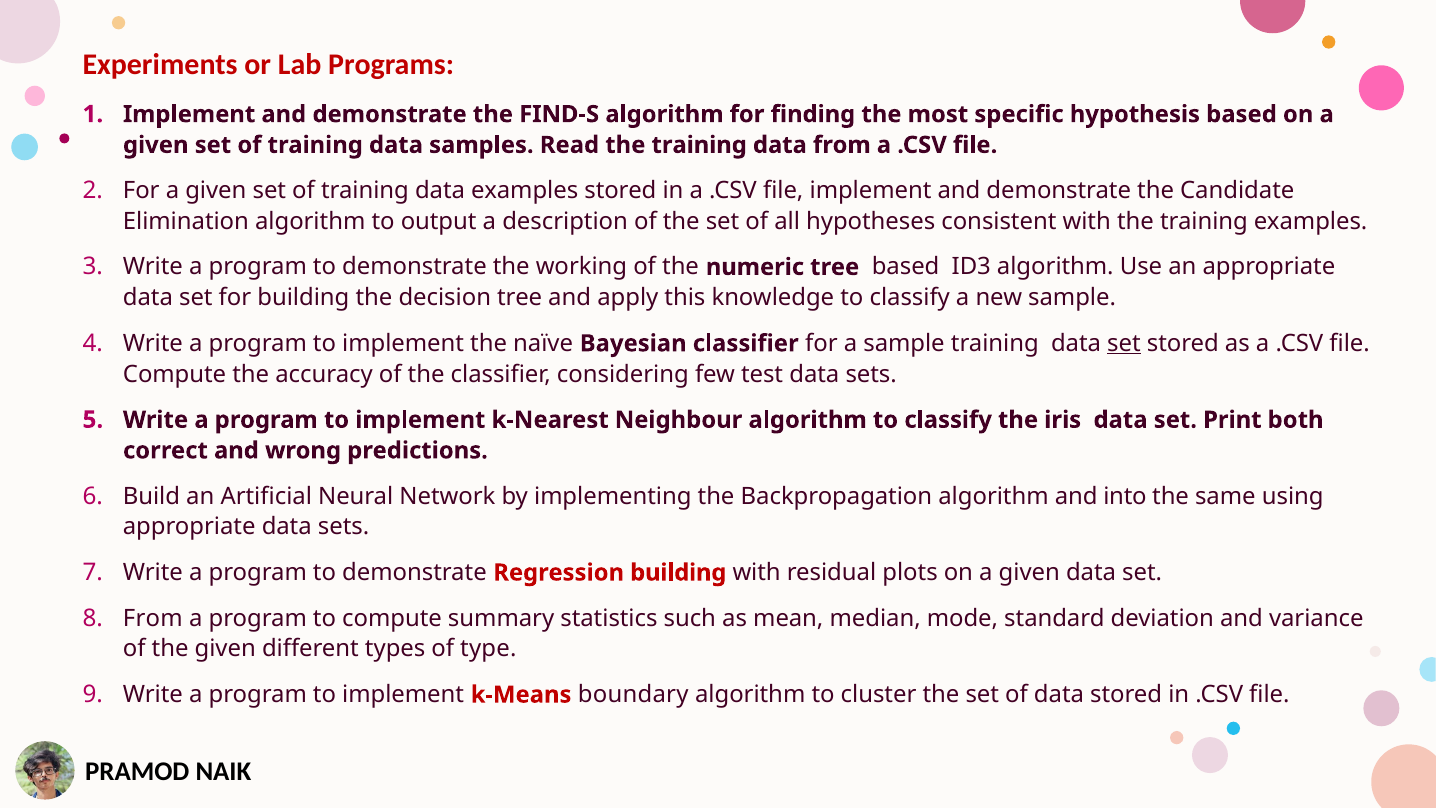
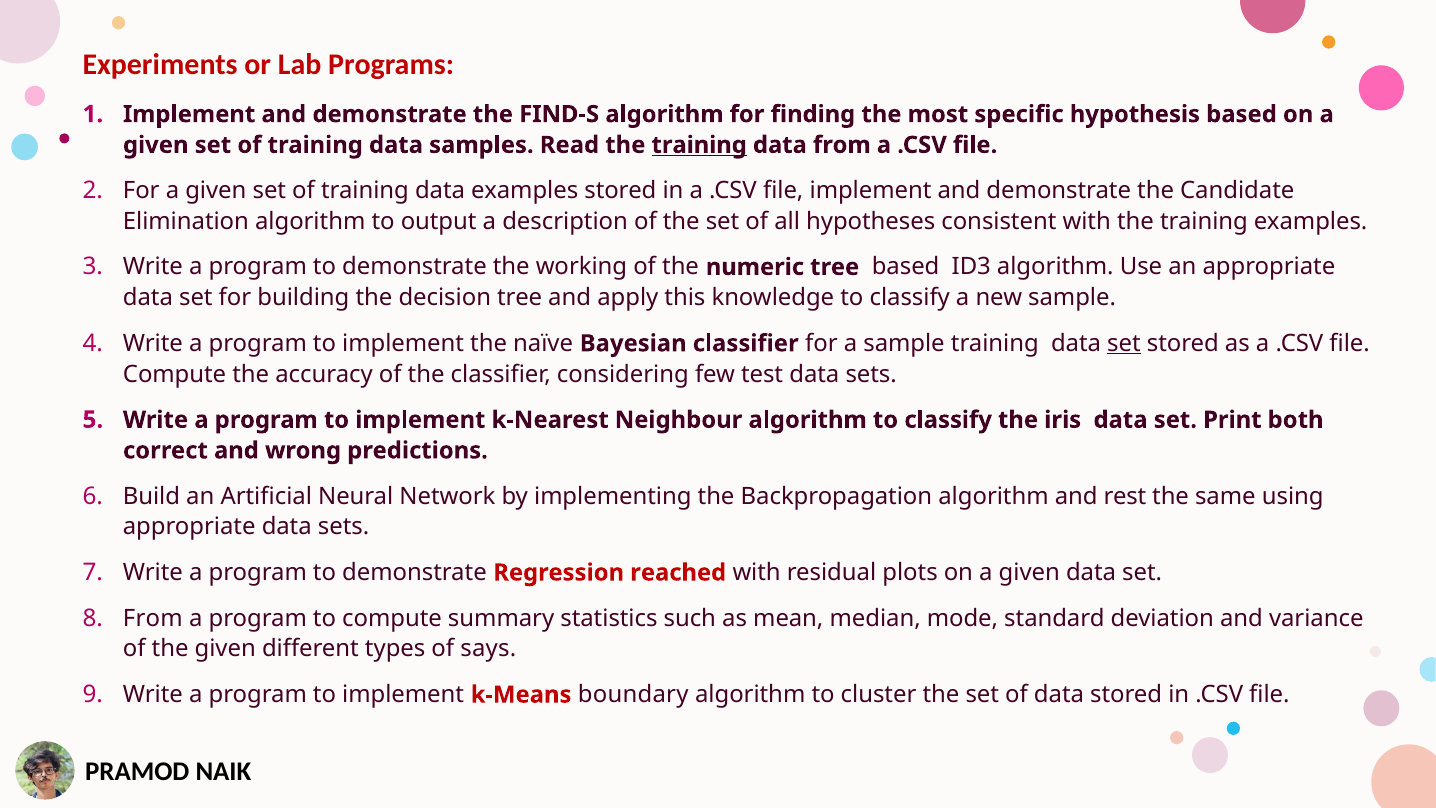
training underline: none -> present (699, 145)
into: into -> rest (1125, 496)
Regression building: building -> reached (678, 572)
type: type -> says (488, 649)
